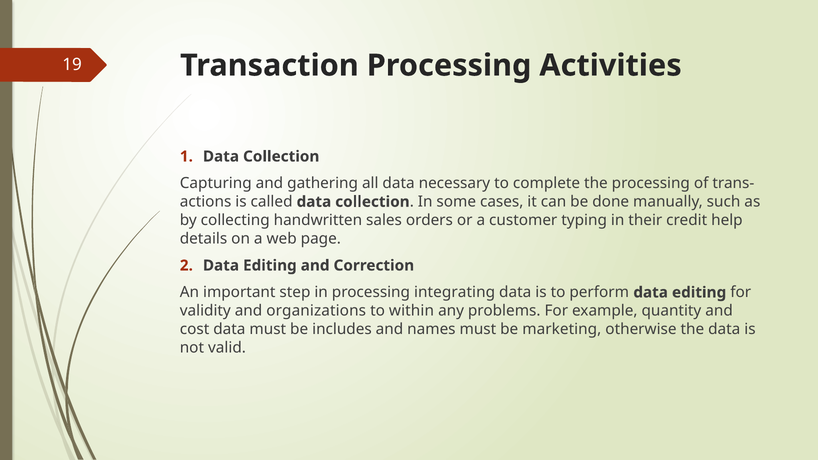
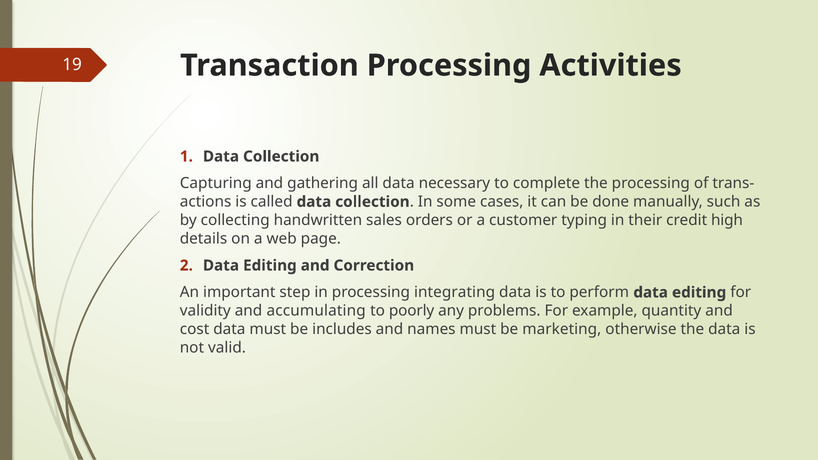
help: help -> high (727, 220)
organizations: organizations -> accumulating (316, 311)
within: within -> poorly (412, 311)
